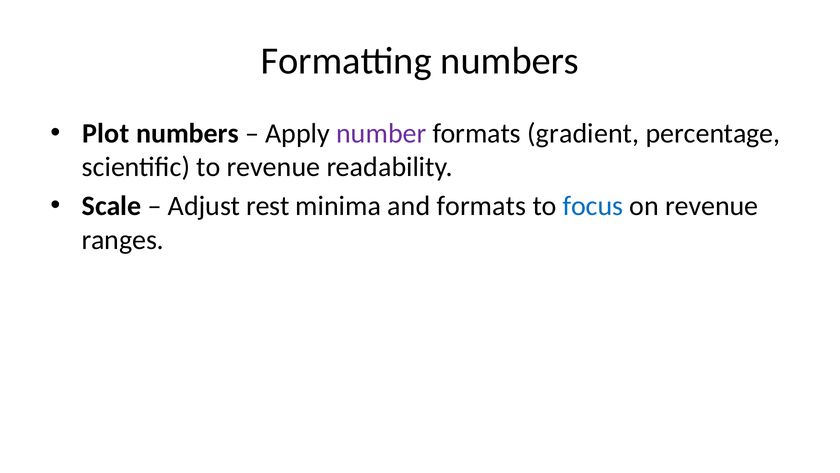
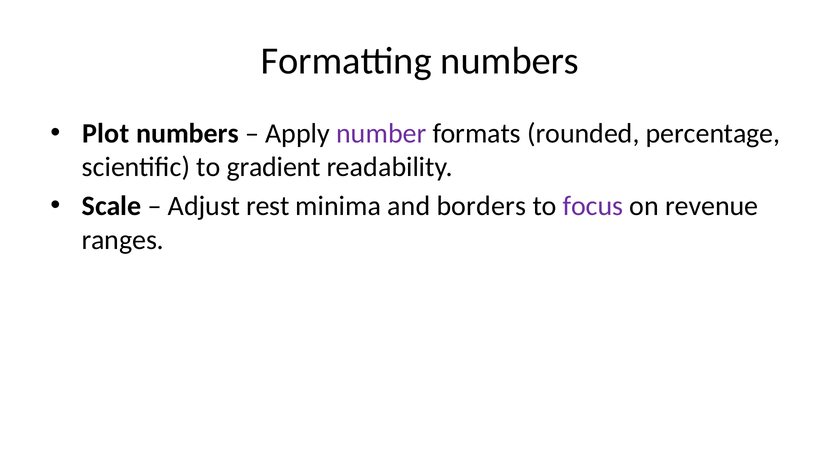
gradient: gradient -> rounded (583, 133)
to revenue: revenue -> gradient (274, 167)
and formats: formats -> borders (481, 206)
focus colour: blue -> purple (593, 206)
